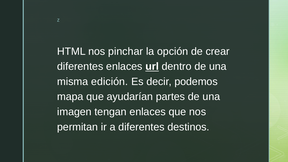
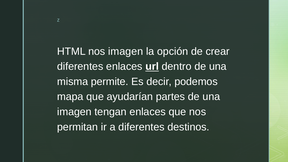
nos pinchar: pinchar -> imagen (126, 51)
edición: edición -> permite (110, 82)
